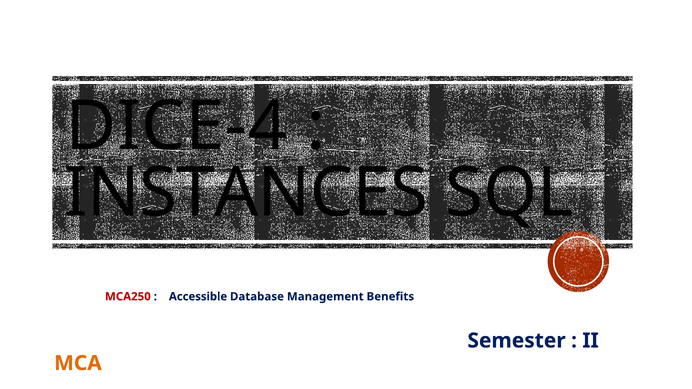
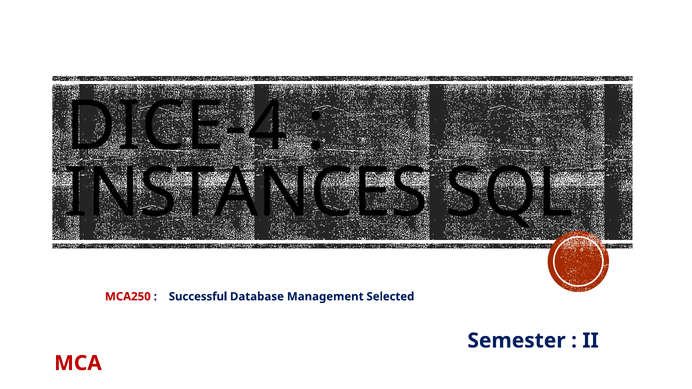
Accessible: Accessible -> Successful (198, 297)
Benefits: Benefits -> Selected (390, 297)
MCA colour: orange -> red (78, 363)
